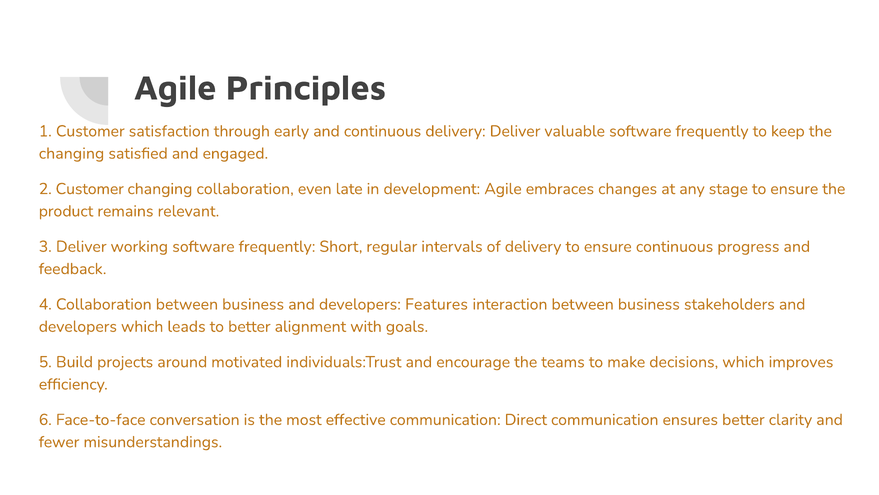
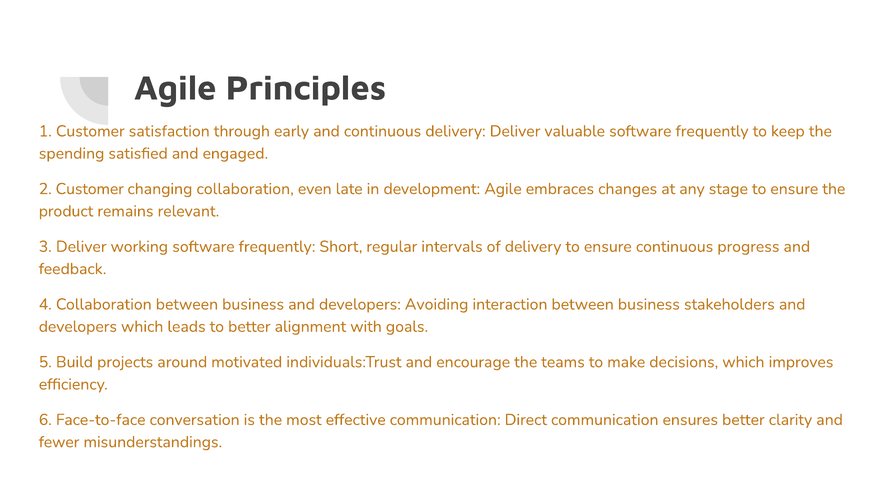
changing: changing -> spending (72, 153)
Features: Features -> Avoiding (437, 304)
